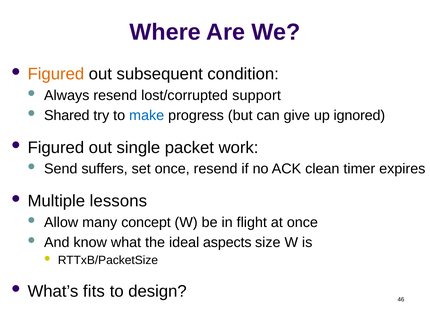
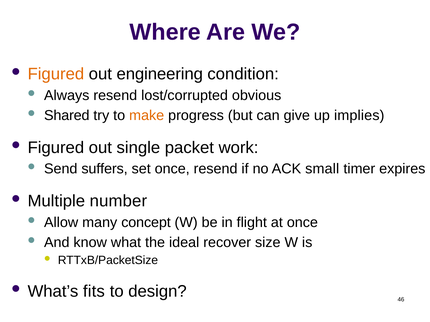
subsequent: subsequent -> engineering (160, 74)
support: support -> obvious (257, 96)
make colour: blue -> orange (147, 116)
ignored: ignored -> implies (359, 116)
clean: clean -> small (322, 169)
lessons: lessons -> number (118, 201)
aspects: aspects -> recover (227, 243)
